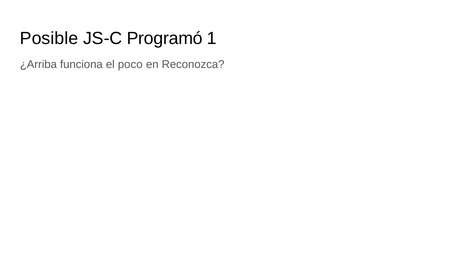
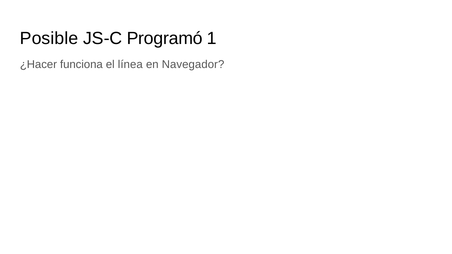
¿Arriba: ¿Arriba -> ¿Hacer (38, 64)
poco: poco -> línea (130, 64)
Reconozca: Reconozca -> Navegador (193, 64)
